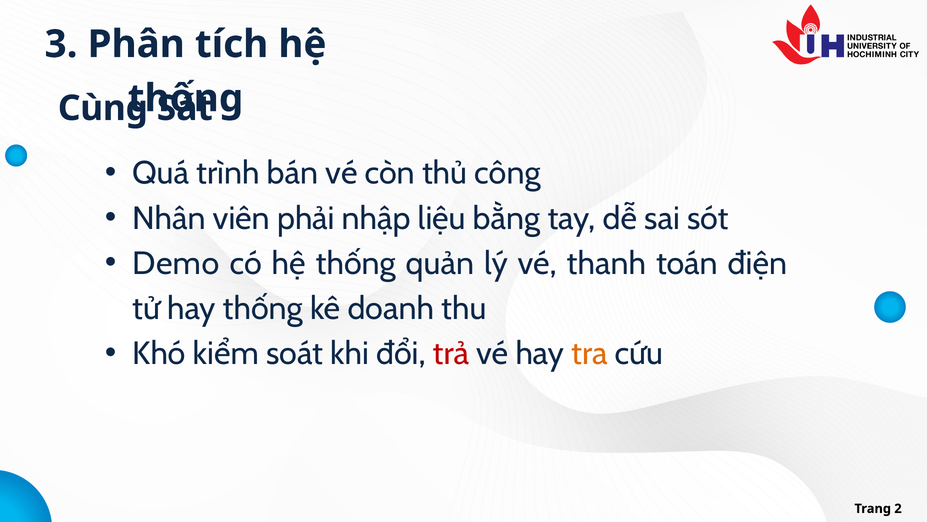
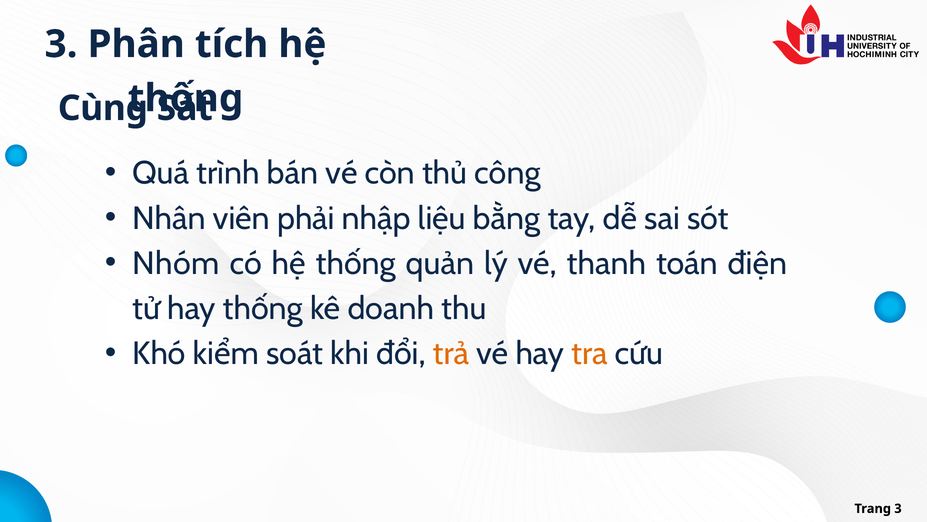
Demo: Demo -> Nhóm (176, 263)
trả colour: red -> orange (451, 353)
Trang 2: 2 -> 3 (898, 508)
